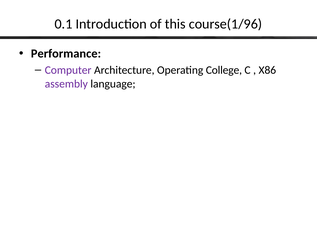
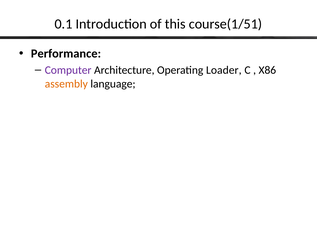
course(1/96: course(1/96 -> course(1/51 (226, 24)
College: College -> Loader (224, 70)
assembly colour: purple -> orange (66, 84)
